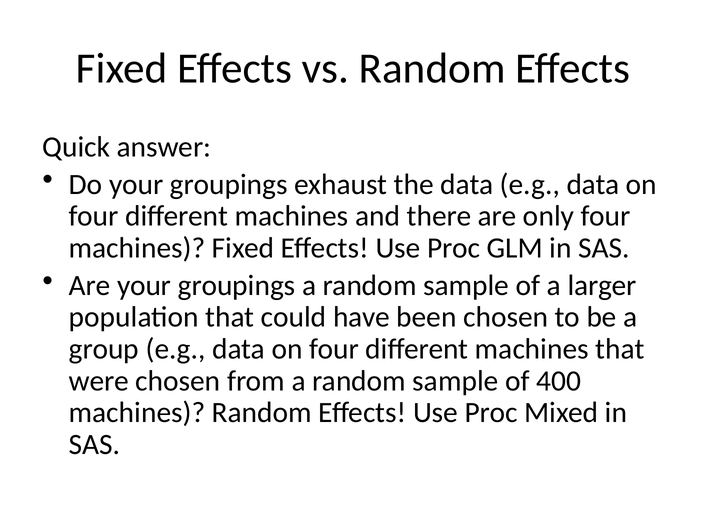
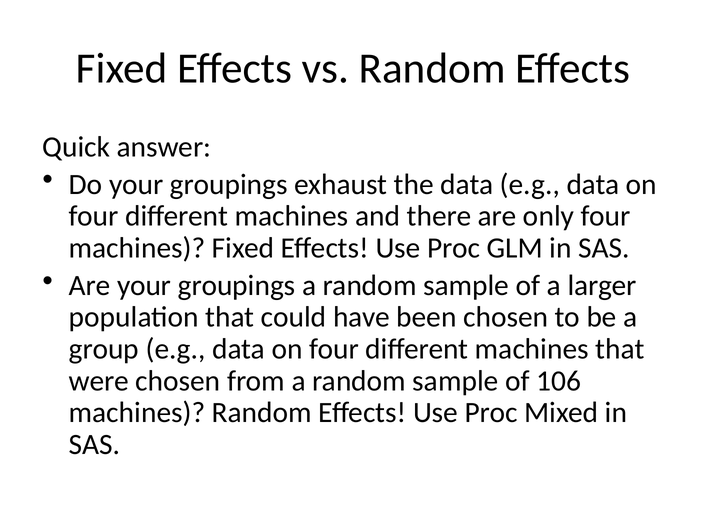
400: 400 -> 106 (559, 381)
